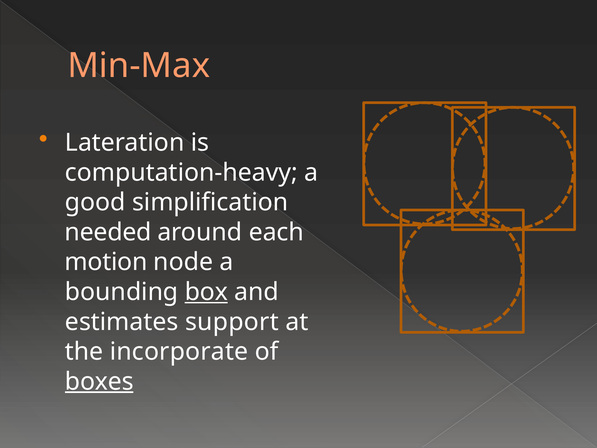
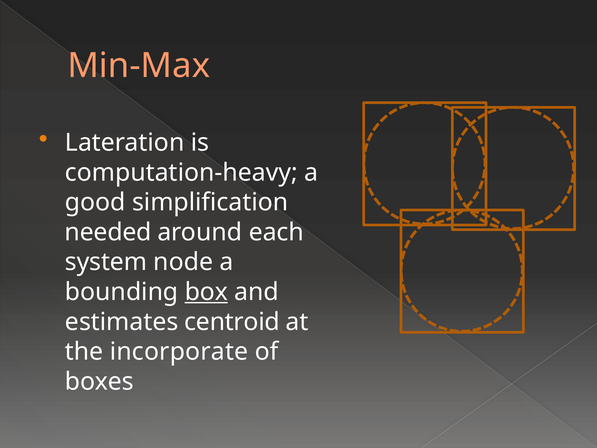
motion: motion -> system (106, 262)
support: support -> centroid (232, 322)
boxes underline: present -> none (99, 381)
